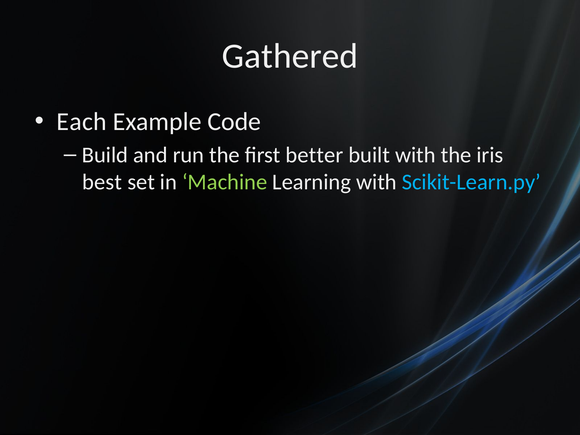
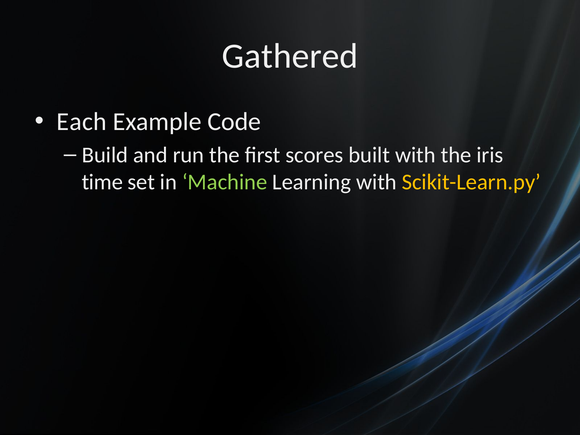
better: better -> scores (314, 155)
best: best -> time (102, 182)
Scikit-Learn.py colour: light blue -> yellow (471, 182)
